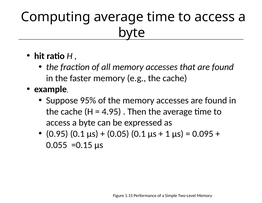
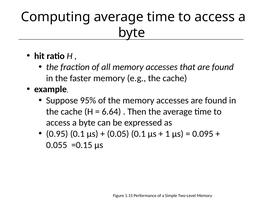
4.95: 4.95 -> 6.64 (111, 111)
